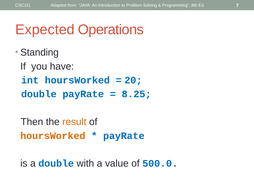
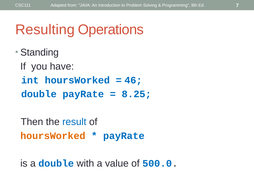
Expected: Expected -> Resulting (45, 30)
20: 20 -> 46 (133, 80)
result colour: orange -> blue (74, 122)
